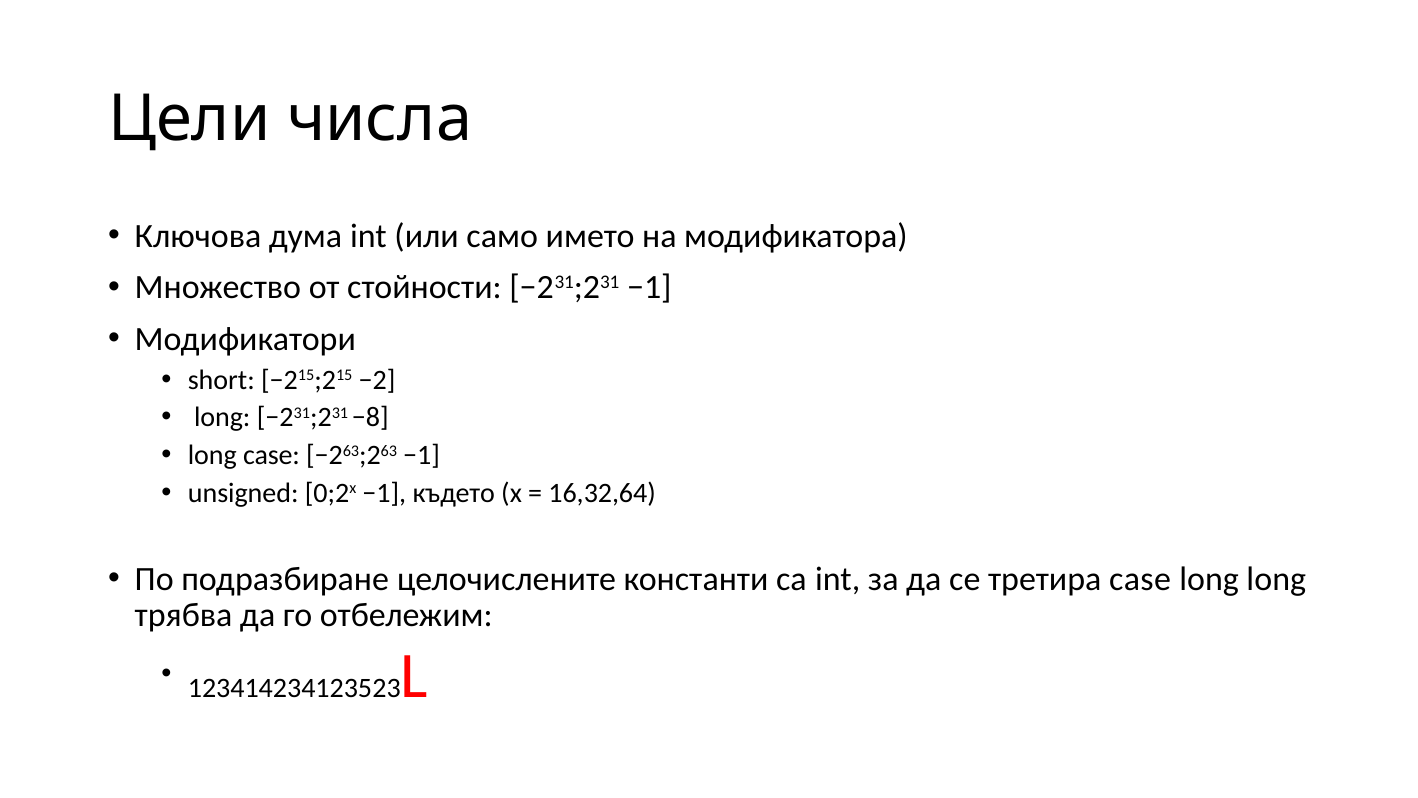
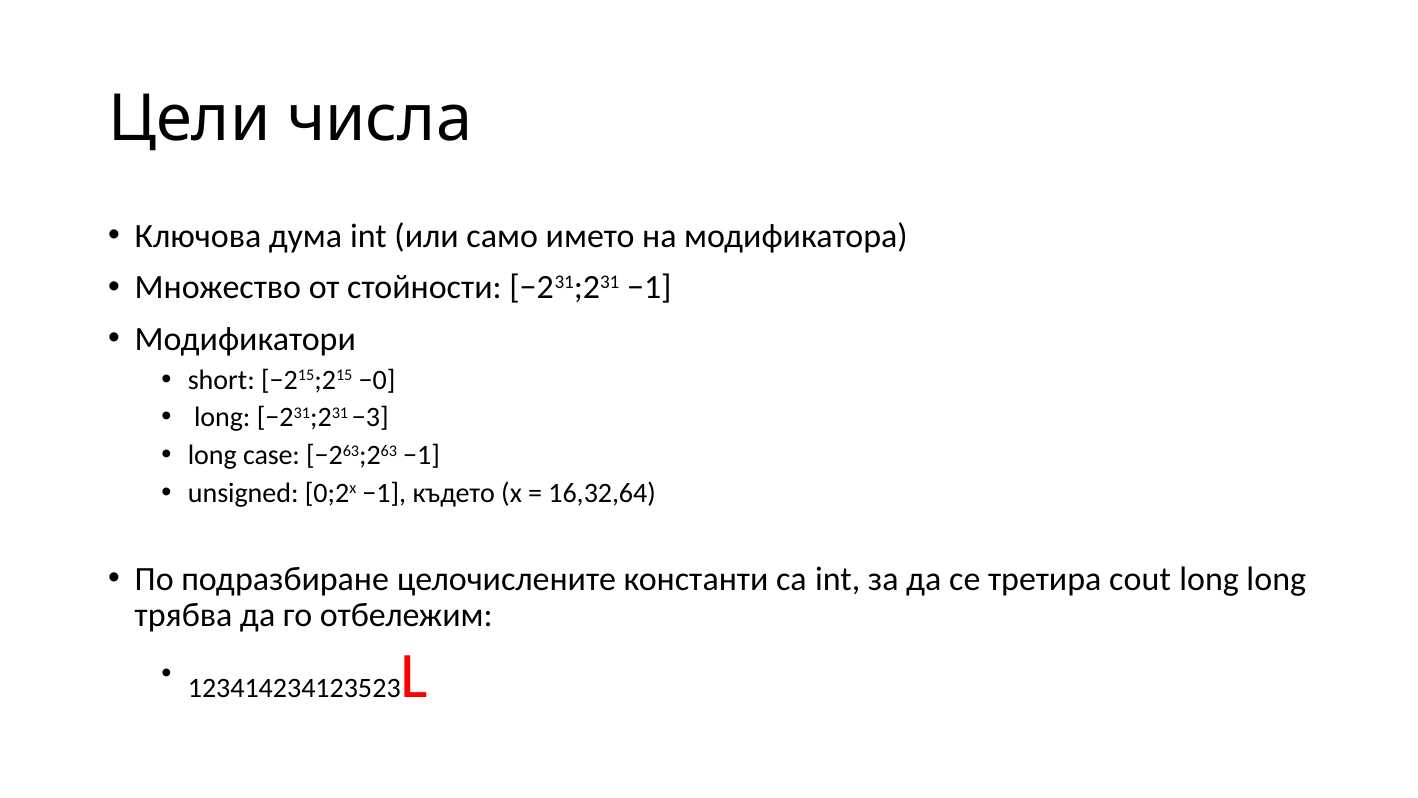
−2: −2 -> −0 (377, 380)
−8: −8 -> −3 (370, 417)
третира case: case -> cout (1140, 579)
